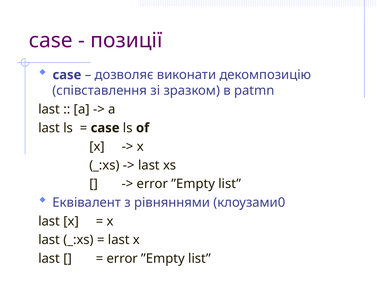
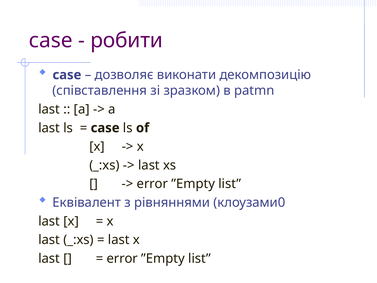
позиції: позиції -> робити (127, 40)
